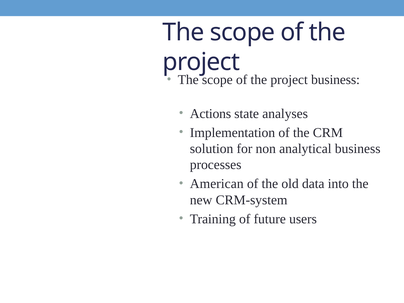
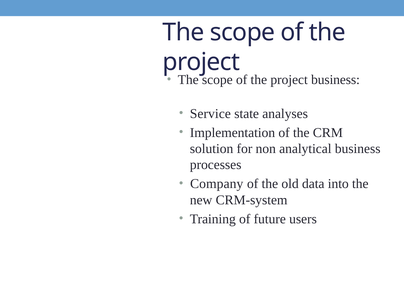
Actions: Actions -> Service (210, 114)
American: American -> Company (217, 184)
